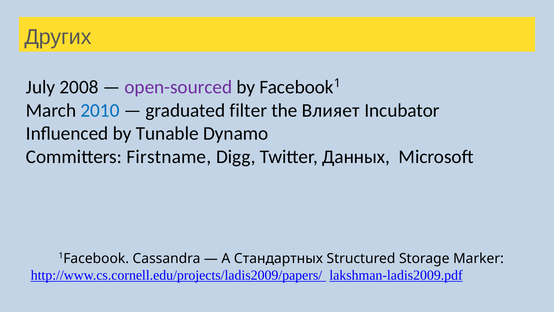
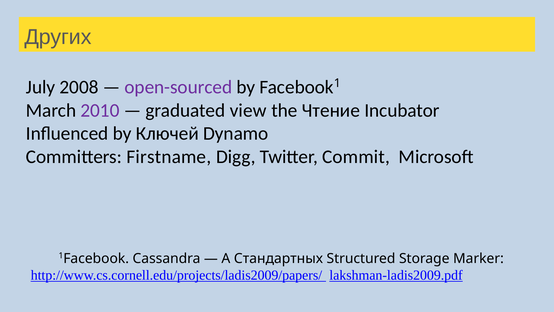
2010 colour: blue -> purple (100, 110)
filter: filter -> view (248, 110)
Влияет: Влияет -> Чтение (331, 110)
Tunable: Tunable -> Ключей (167, 133)
Данных: Данных -> Commit (356, 157)
